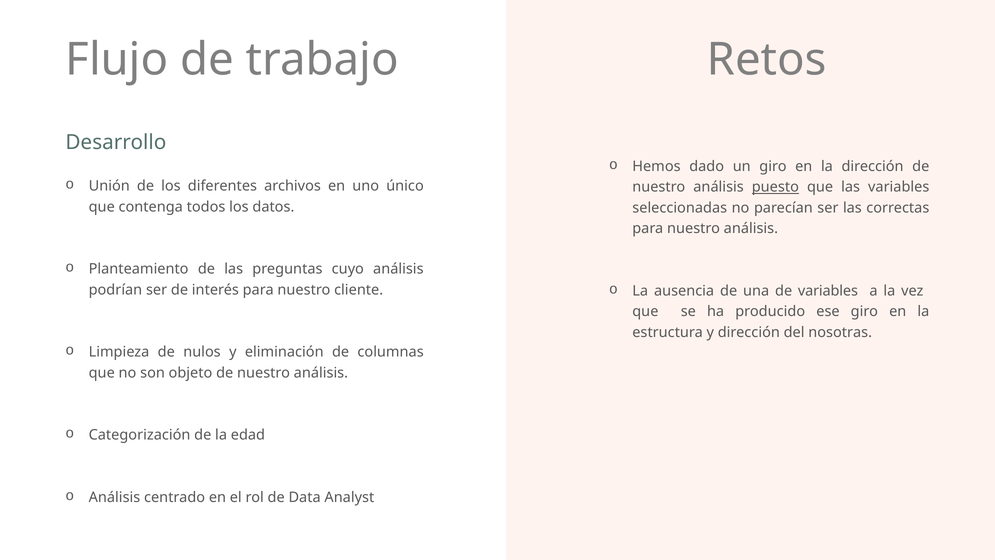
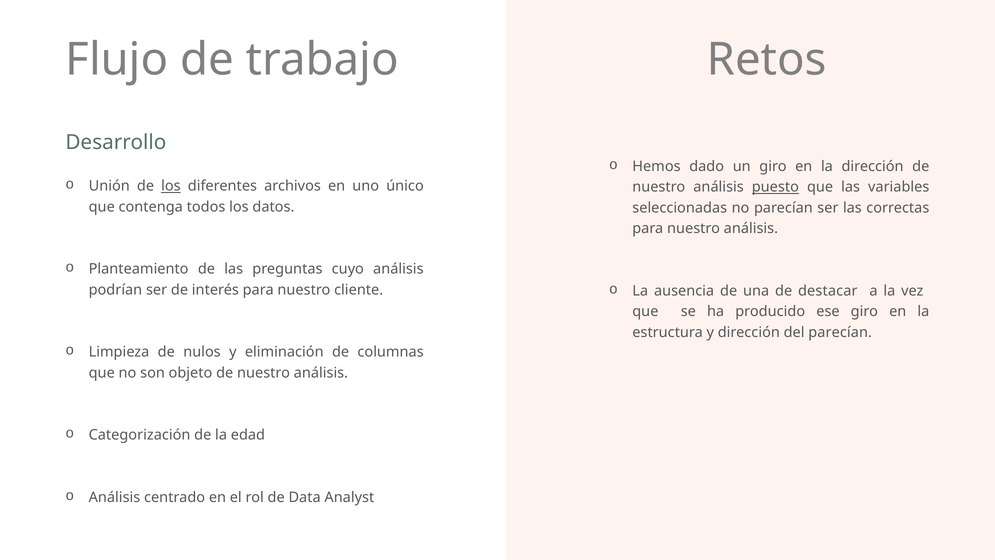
los underline: none -> present (171, 186)
de variables: variables -> destacar (828, 291)
del nosotras: nosotras -> parecían (840, 332)
